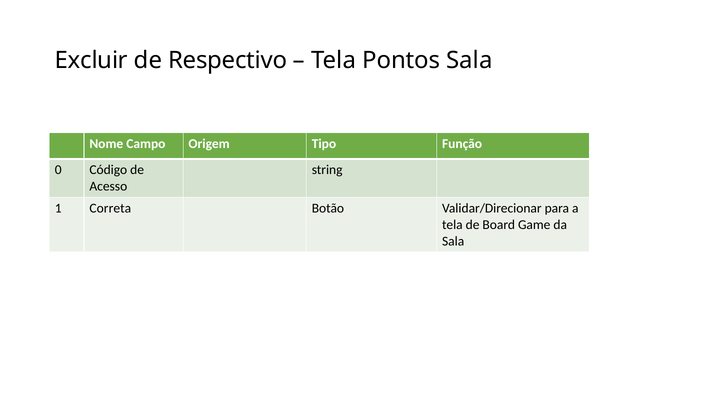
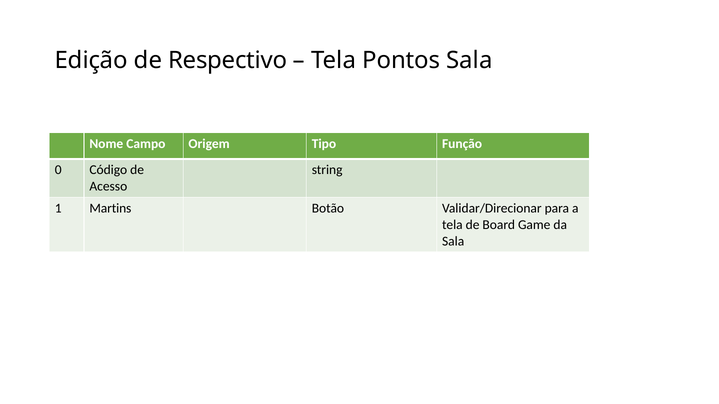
Excluir: Excluir -> Edição (91, 60)
Correta: Correta -> Martins (110, 208)
